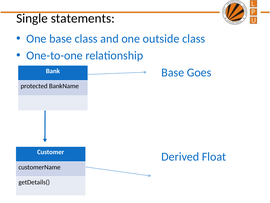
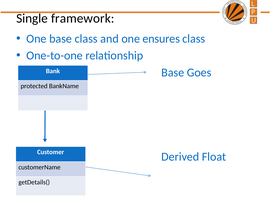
statements: statements -> framework (83, 18)
outside: outside -> ensures (161, 39)
